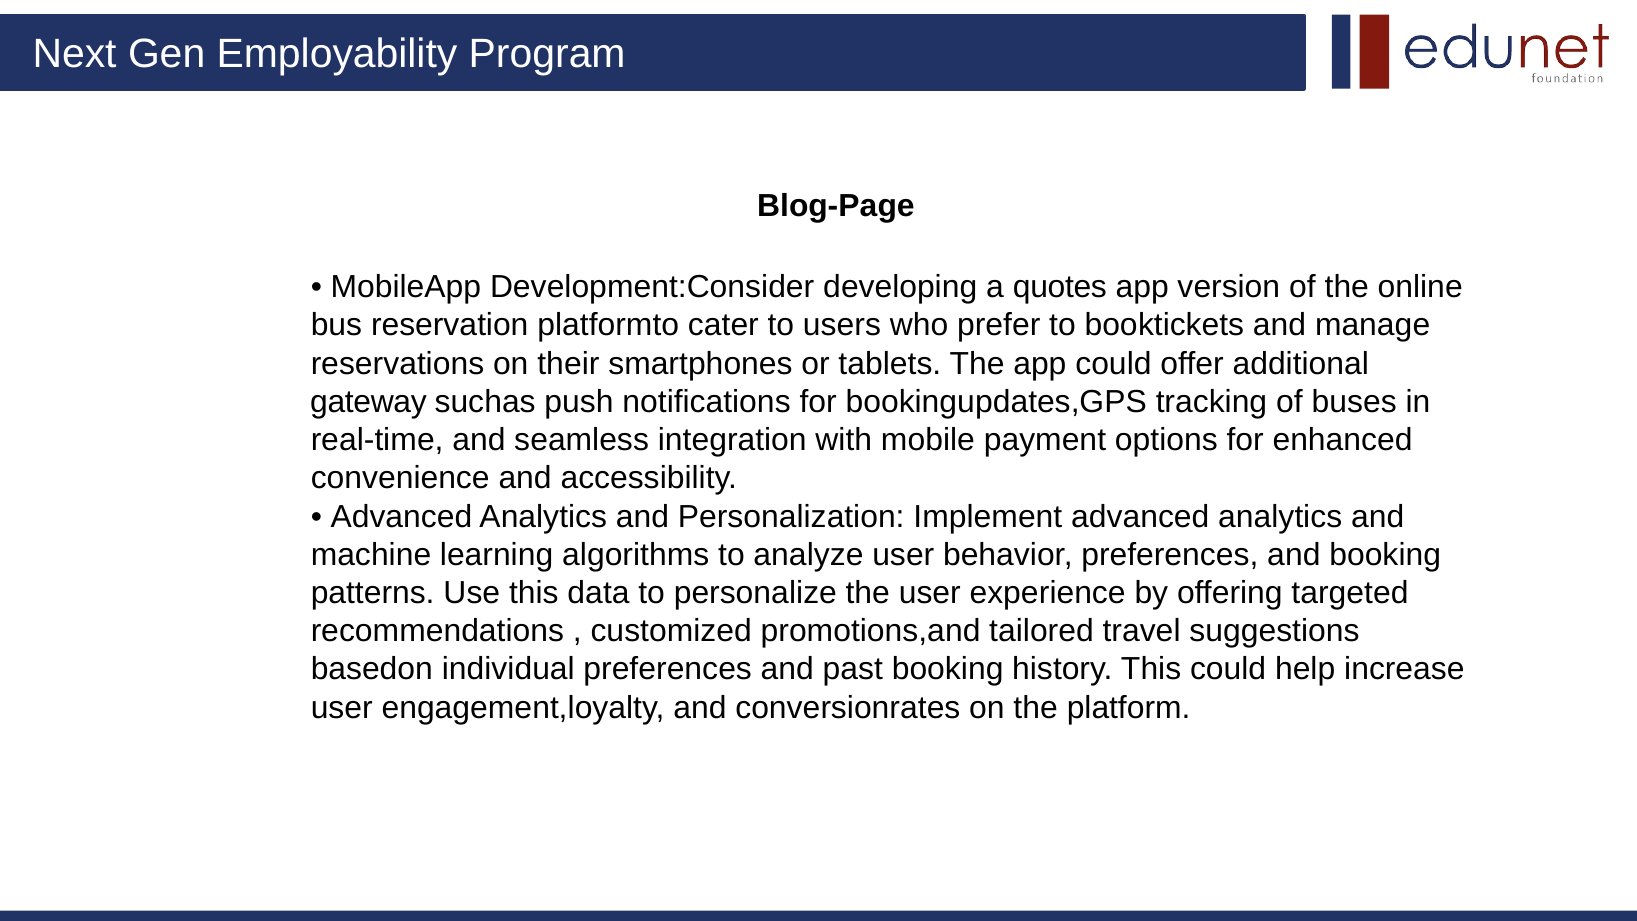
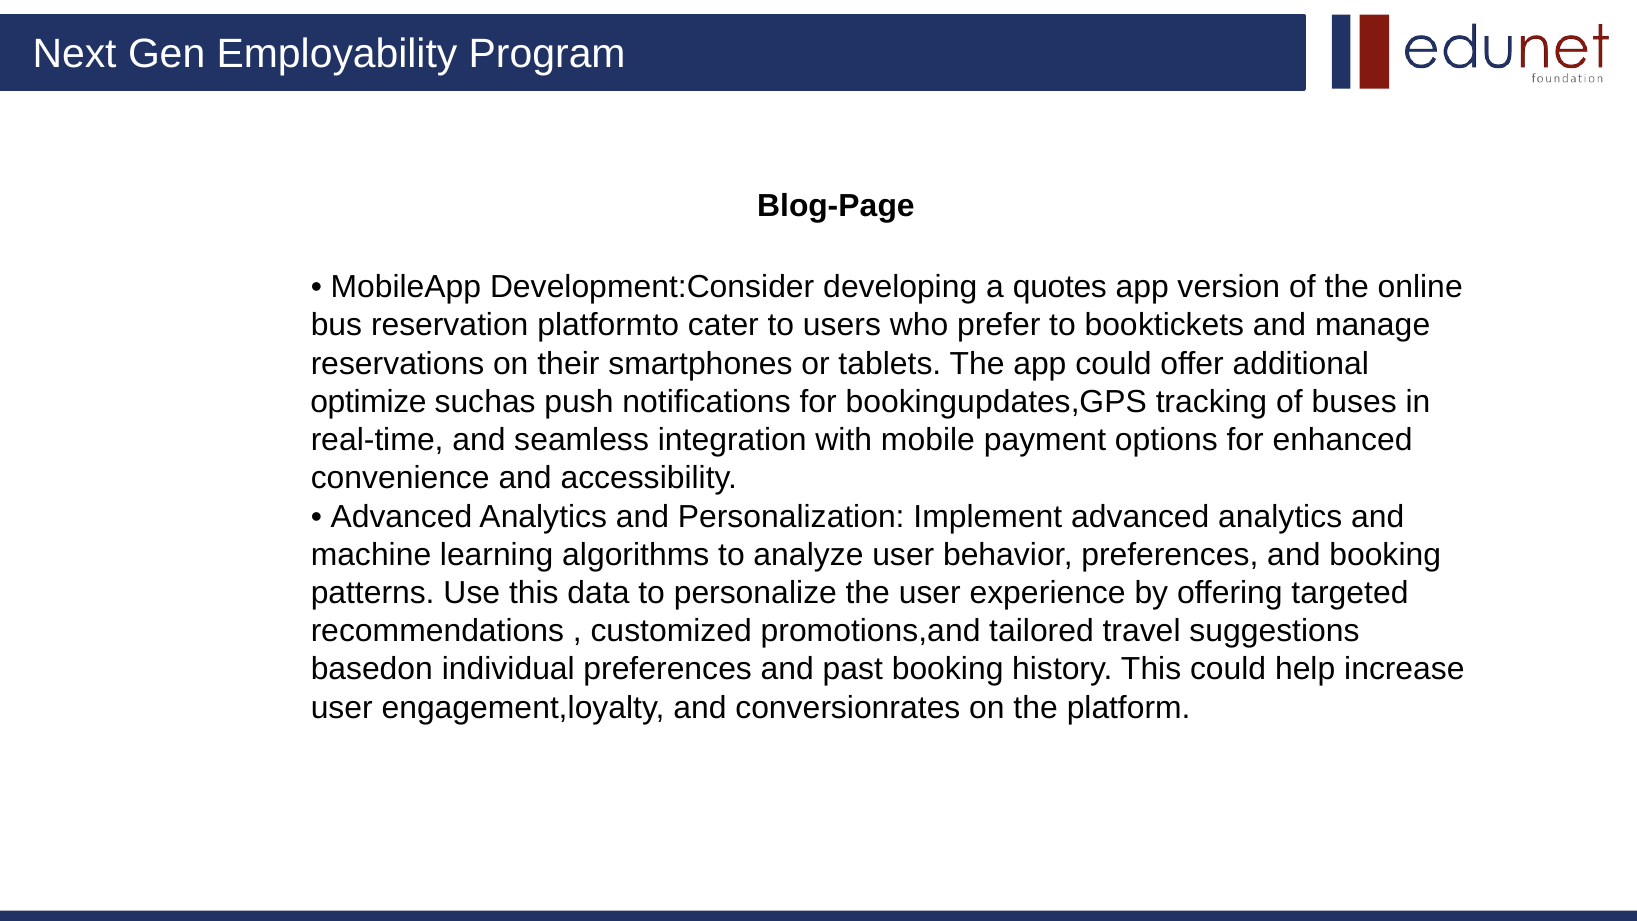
gateway: gateway -> optimize (368, 402)
